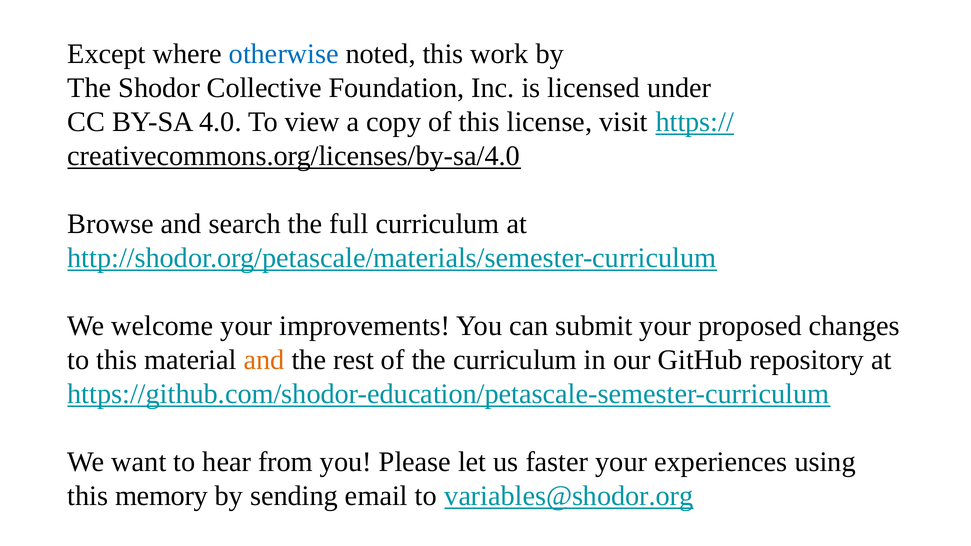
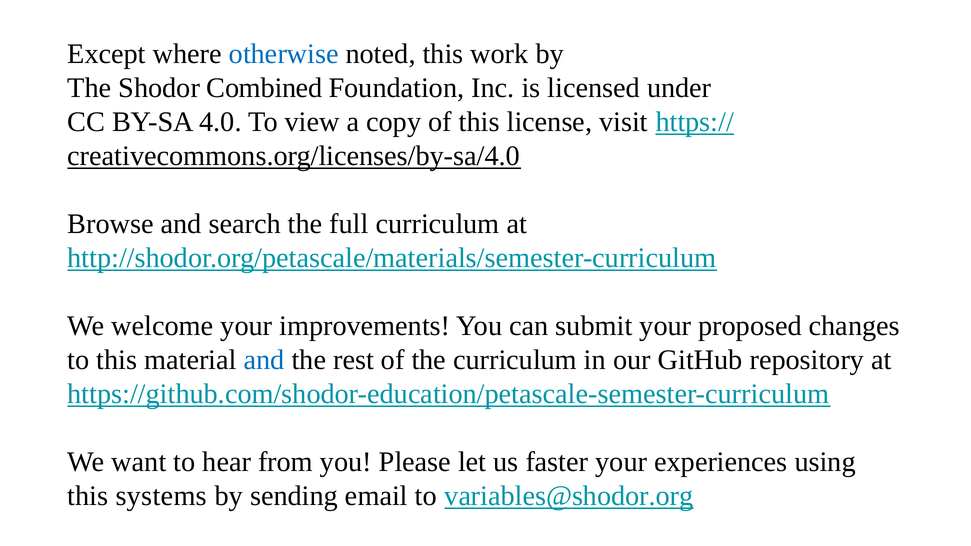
Collective: Collective -> Combined (264, 88)
and colour: orange -> blue (264, 360)
memory: memory -> systems (161, 496)
